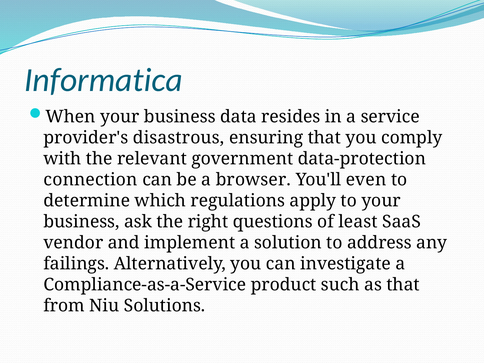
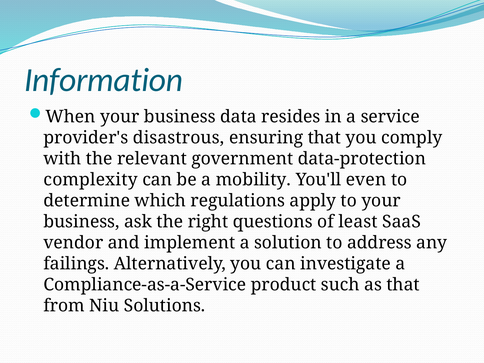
Informatica: Informatica -> Information (104, 80)
connection: connection -> complexity (91, 180)
browser: browser -> mobility (253, 180)
